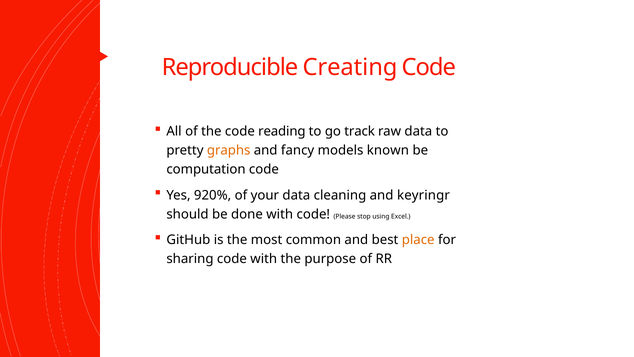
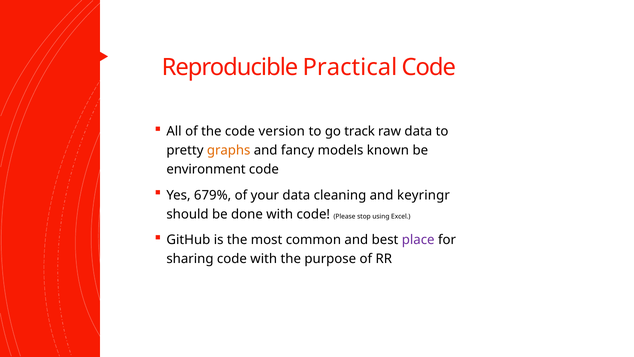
Creating: Creating -> Practical (350, 67)
reading: reading -> version (282, 131)
computation: computation -> environment (206, 169)
920%: 920% -> 679% (213, 195)
place colour: orange -> purple (418, 240)
